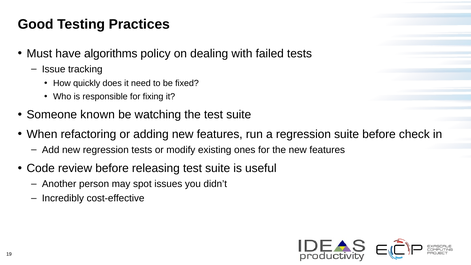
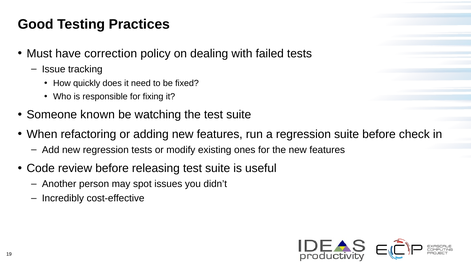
algorithms: algorithms -> correction (111, 54)
